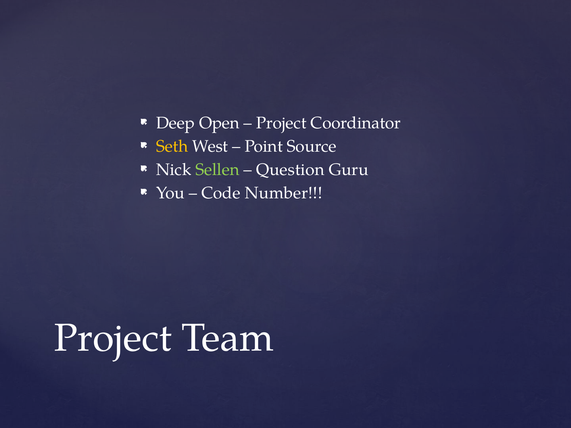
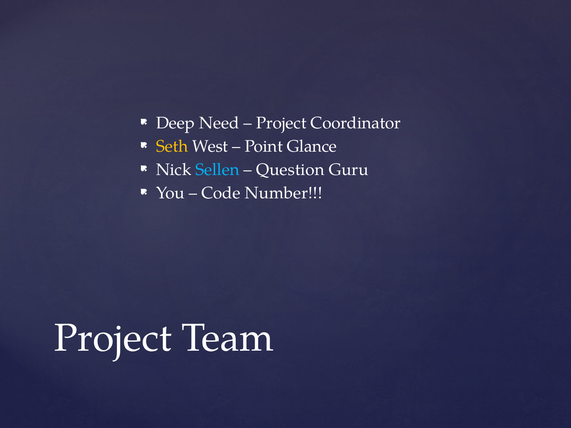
Open: Open -> Need (219, 123)
Source: Source -> Glance (312, 147)
Sellen colour: light green -> light blue (217, 170)
